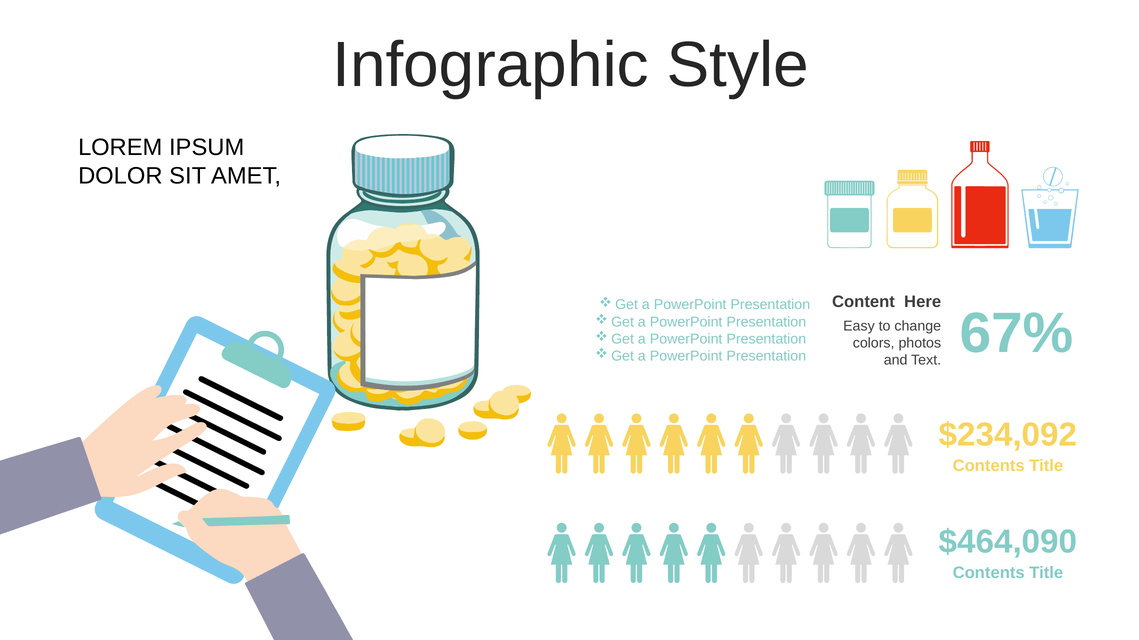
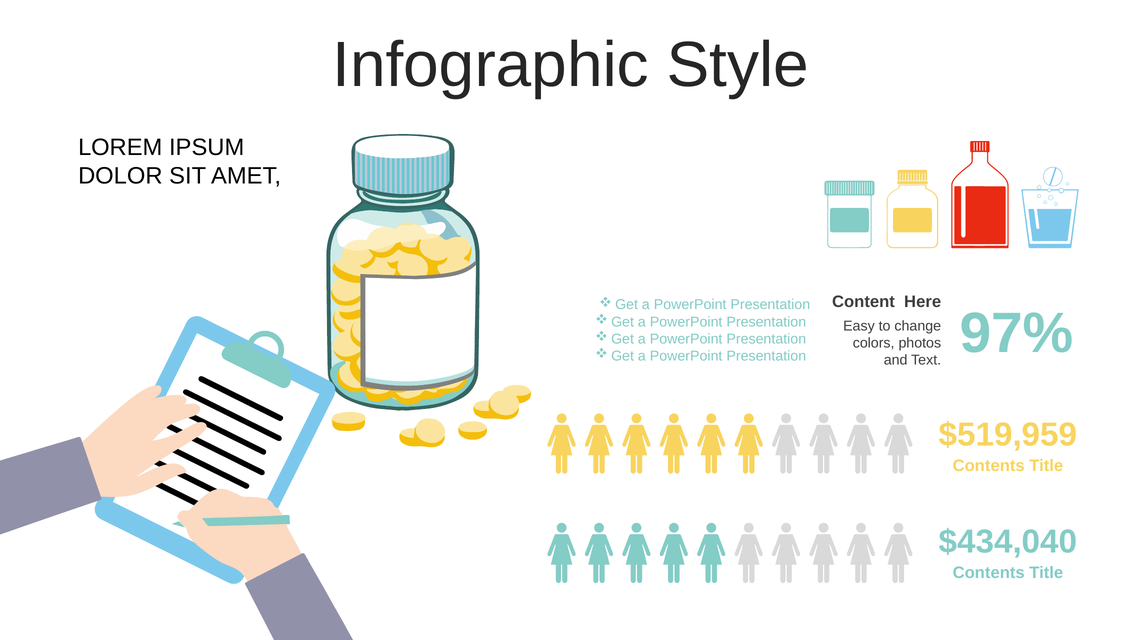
67%: 67% -> 97% (1017, 334)
$234,092: $234,092 -> $519,959 (1008, 435)
$464,090: $464,090 -> $434,040 (1008, 542)
